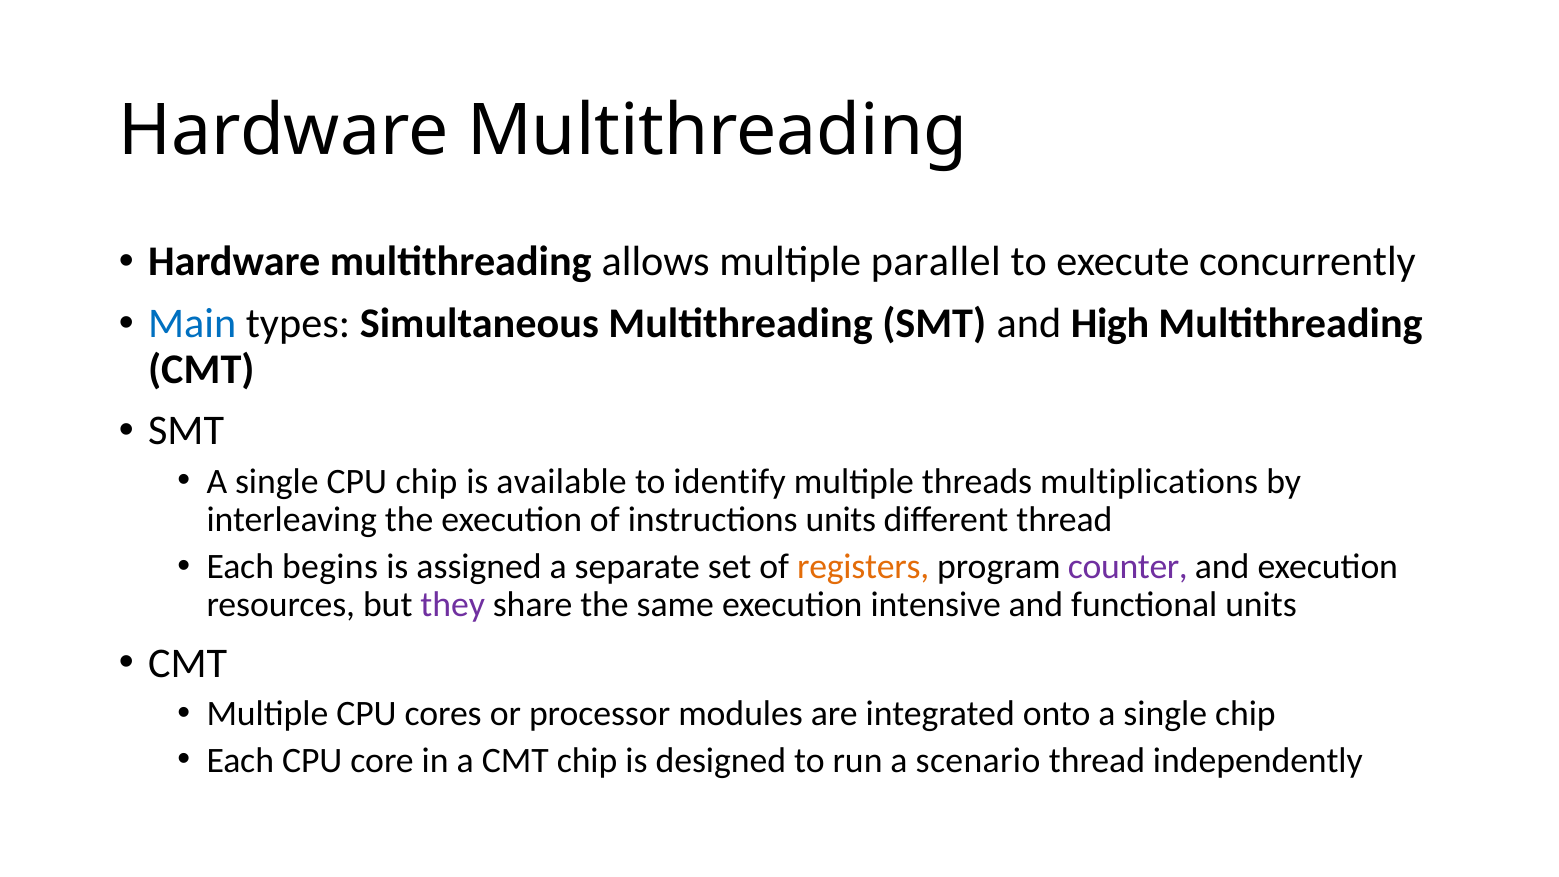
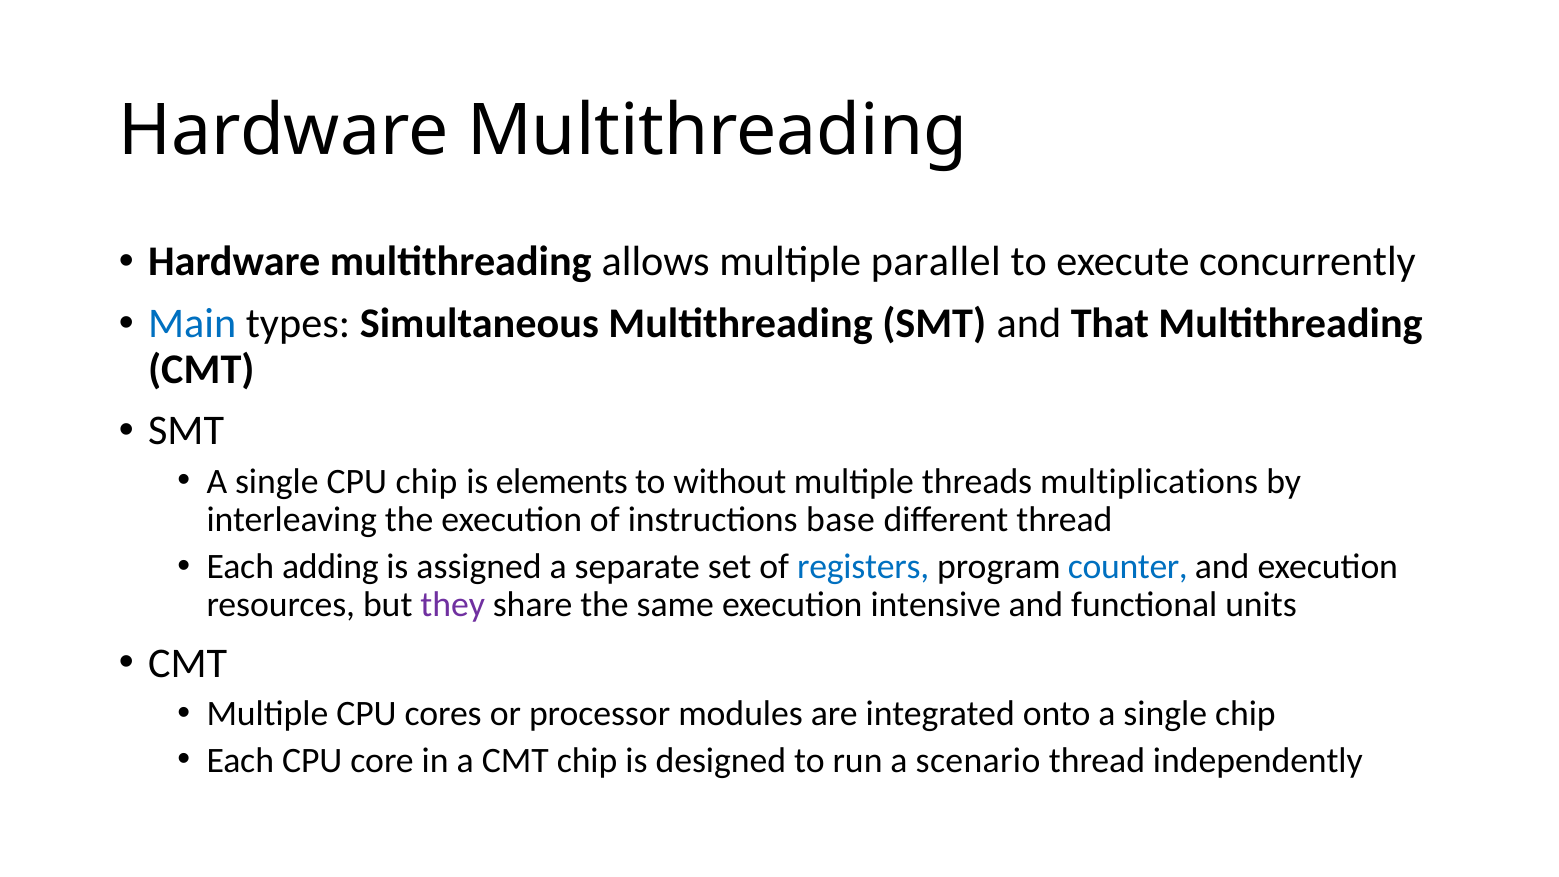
High: High -> That (1110, 324)
available: available -> elements (562, 481)
identify: identify -> without (730, 481)
instructions units: units -> base (840, 520)
begins: begins -> adding (330, 566)
registers colour: orange -> blue (863, 566)
counter colour: purple -> blue (1128, 566)
